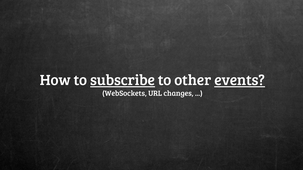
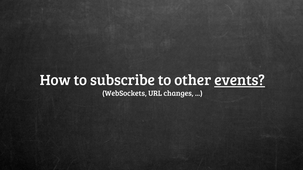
subscribe underline: present -> none (123, 80)
